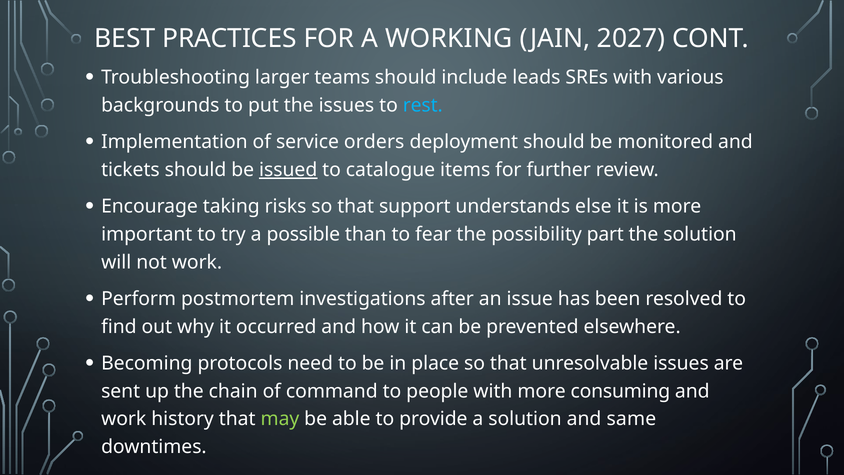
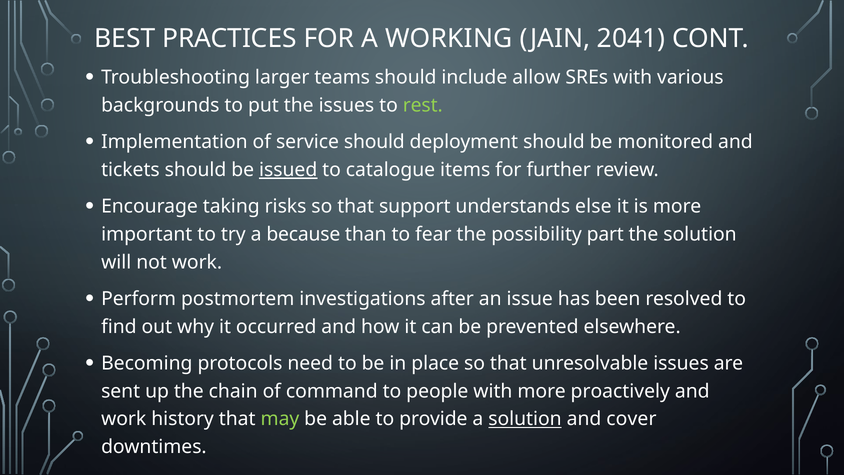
2027: 2027 -> 2041 (631, 39)
leads: leads -> allow (536, 77)
rest colour: light blue -> light green (423, 105)
service orders: orders -> should (374, 142)
possible: possible -> because (303, 234)
consuming: consuming -> proactively (620, 391)
solution underline: none -> present (525, 419)
same: same -> cover (631, 419)
